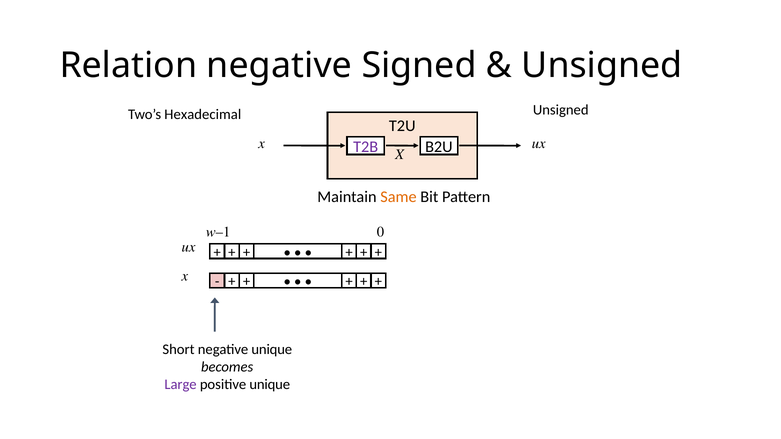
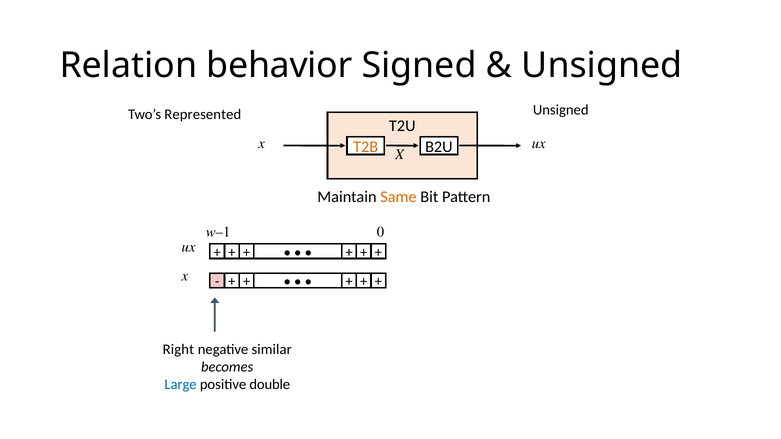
Relation negative: negative -> behavior (279, 66)
Hexadecimal: Hexadecimal -> Represented (203, 114)
T2B colour: purple -> orange (366, 147)
Short: Short -> Right (178, 349)
negative unique: unique -> similar (272, 349)
Large colour: purple -> blue (181, 385)
positive unique: unique -> double (270, 385)
